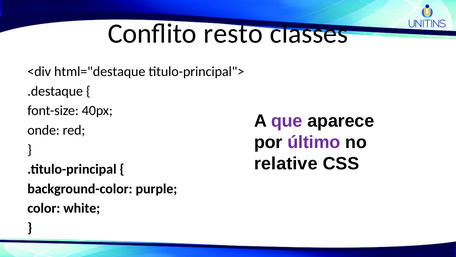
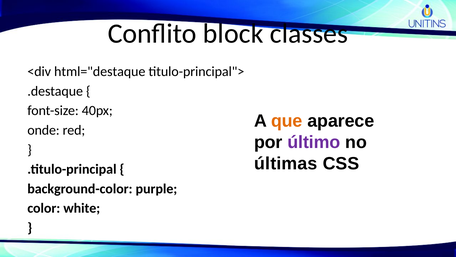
resto: resto -> block (233, 34)
que colour: purple -> orange (287, 121)
relative: relative -> últimas (286, 163)
